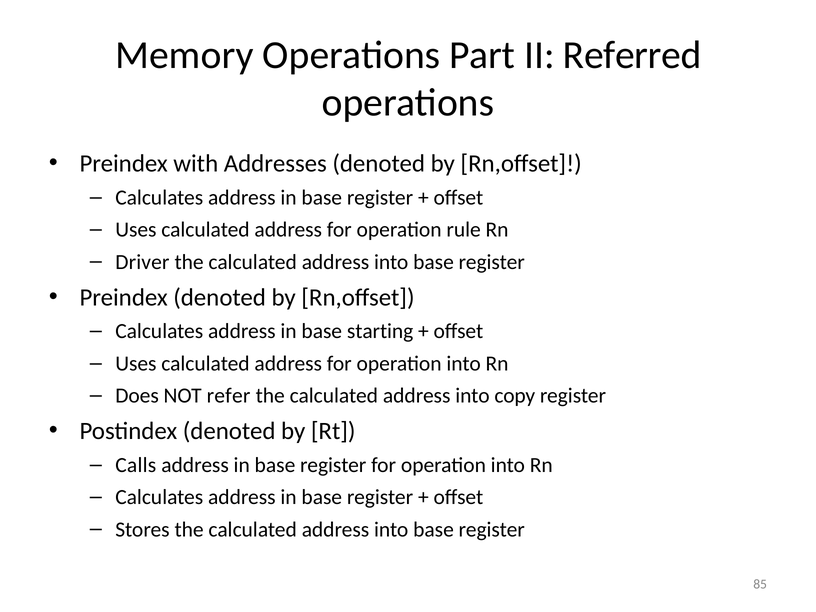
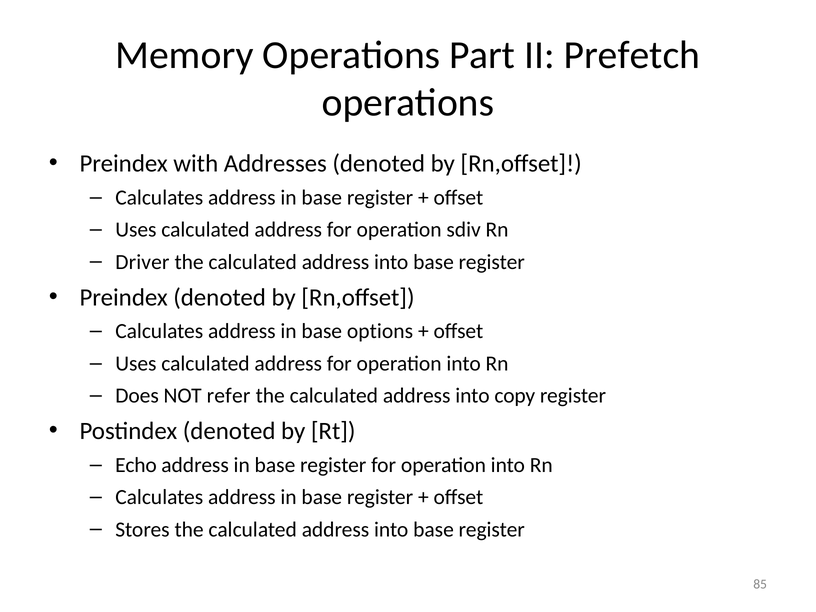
Referred: Referred -> Prefetch (632, 55)
rule: rule -> sdiv (464, 230)
starting: starting -> options (380, 331)
Calls: Calls -> Echo (136, 465)
